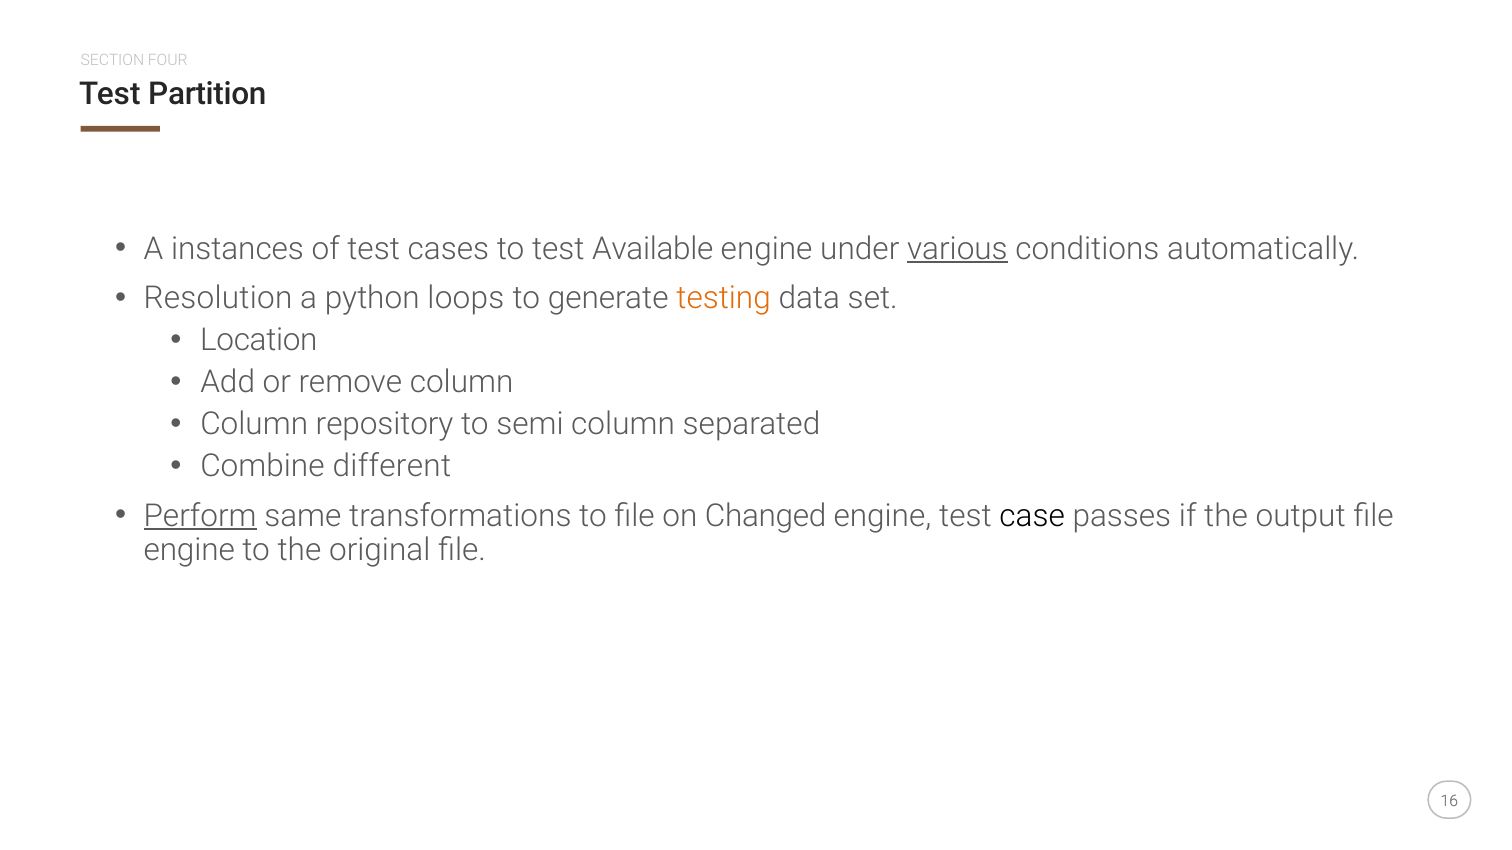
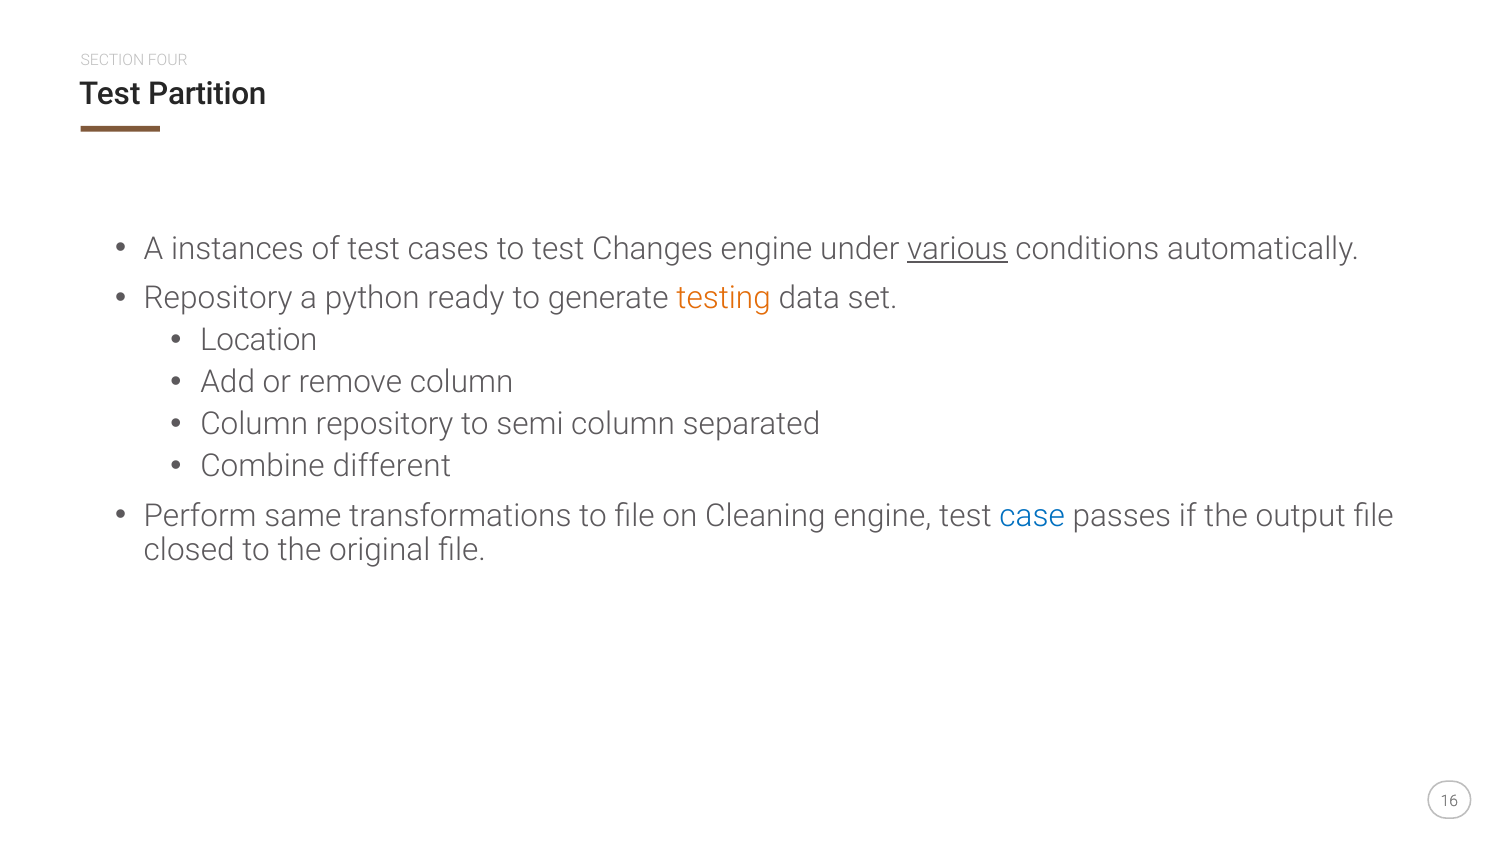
Available: Available -> Changes (653, 249)
Resolution: Resolution -> Repository (218, 299)
loops: loops -> ready (466, 299)
Perform underline: present -> none (200, 516)
Changed: Changed -> Cleaning (765, 516)
case colour: black -> blue (1032, 516)
engine: engine -> closed (189, 550)
